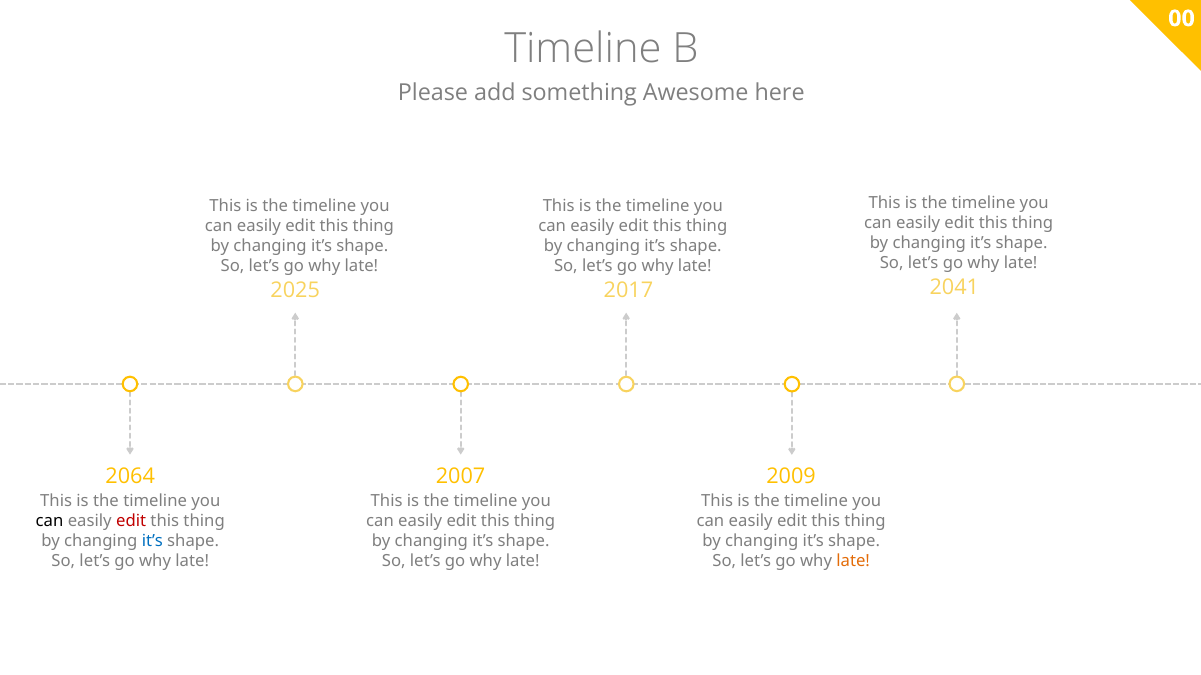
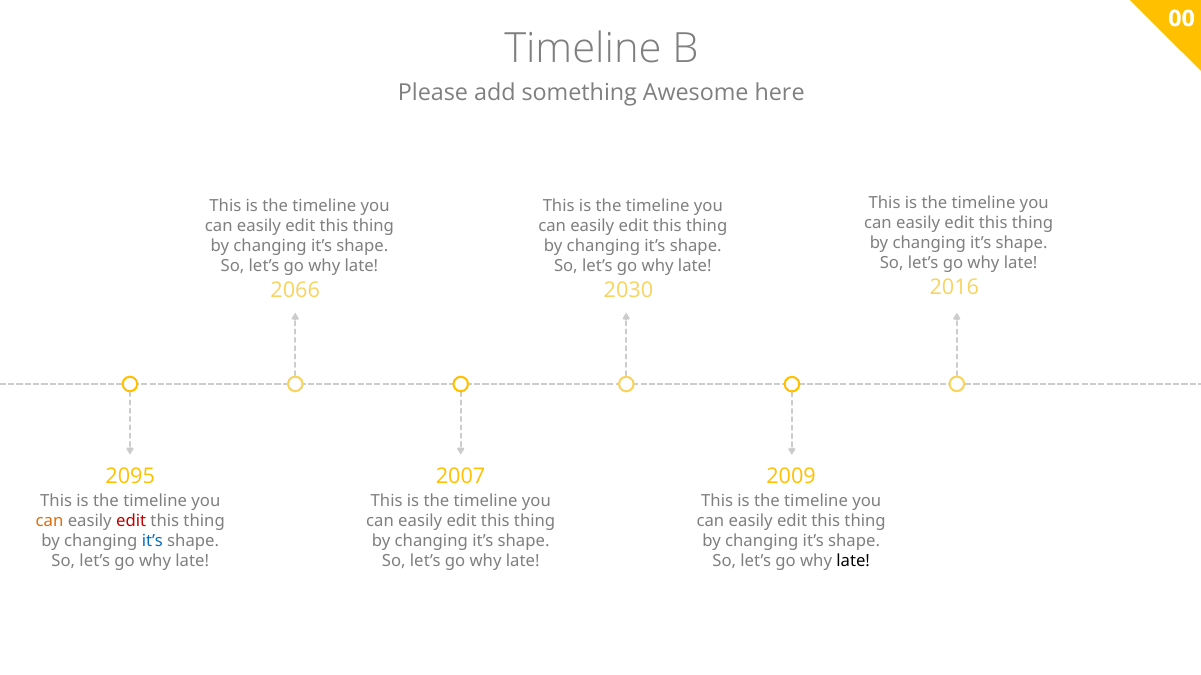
2041: 2041 -> 2016 (954, 288)
2025: 2025 -> 2066 (295, 290)
2017: 2017 -> 2030 (628, 290)
2064: 2064 -> 2095 (130, 477)
can colour: black -> orange (50, 522)
late colour: orange -> black (853, 562)
